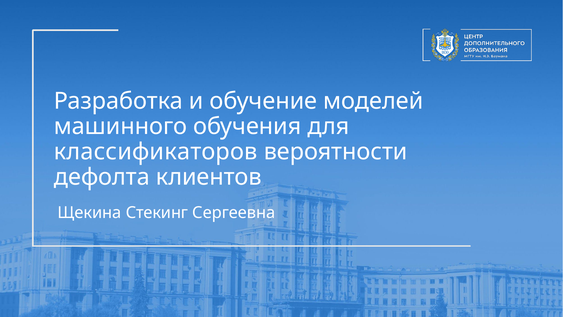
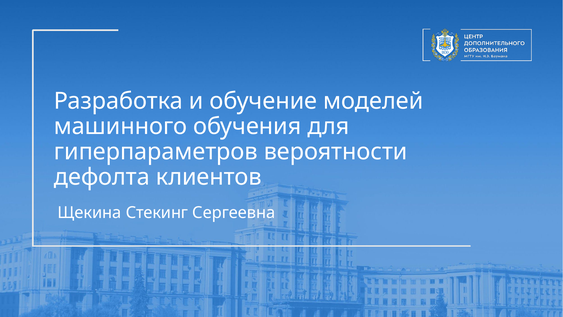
классификаторов: классификаторов -> гиперпараметров (156, 152)
